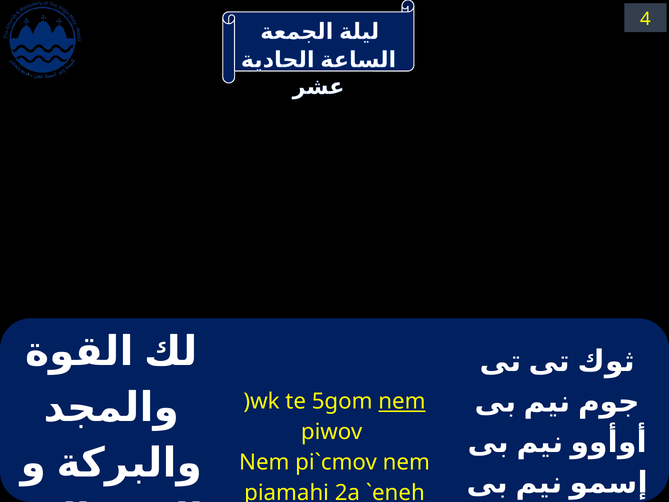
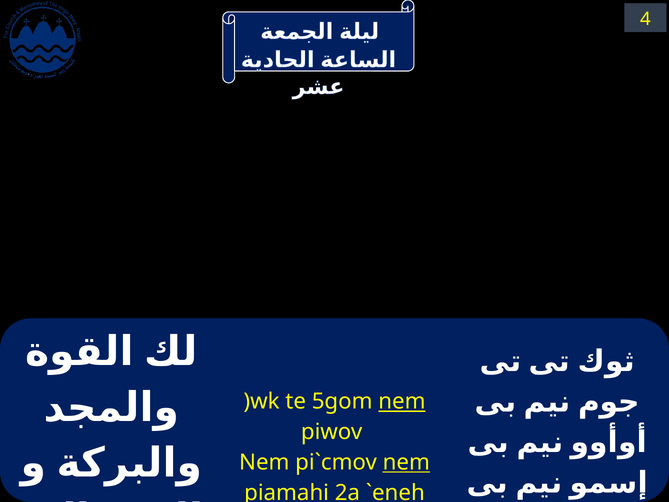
nem underline: none -> present (406, 462)
